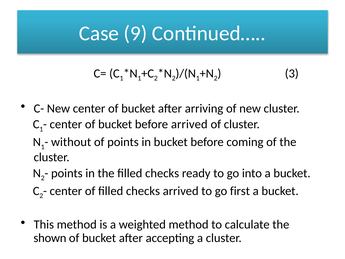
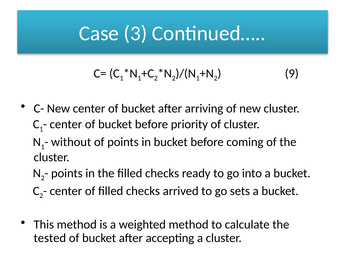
9: 9 -> 3 (135, 33)
3: 3 -> 9 (292, 73)
before arrived: arrived -> priority (189, 124)
first: first -> sets (240, 191)
shown: shown -> tested (50, 238)
